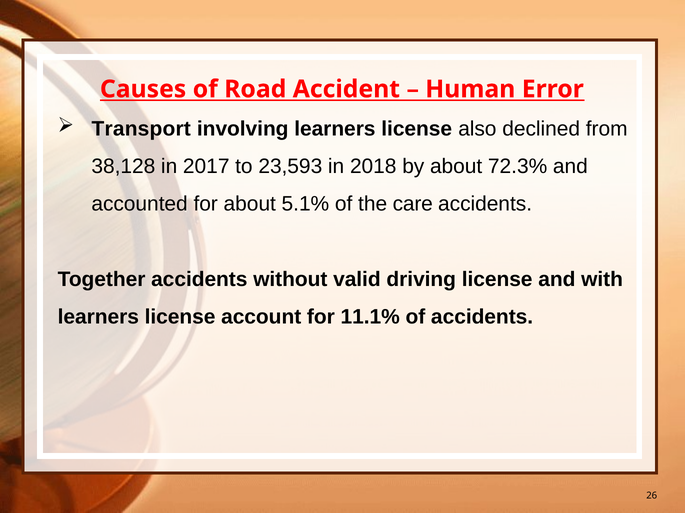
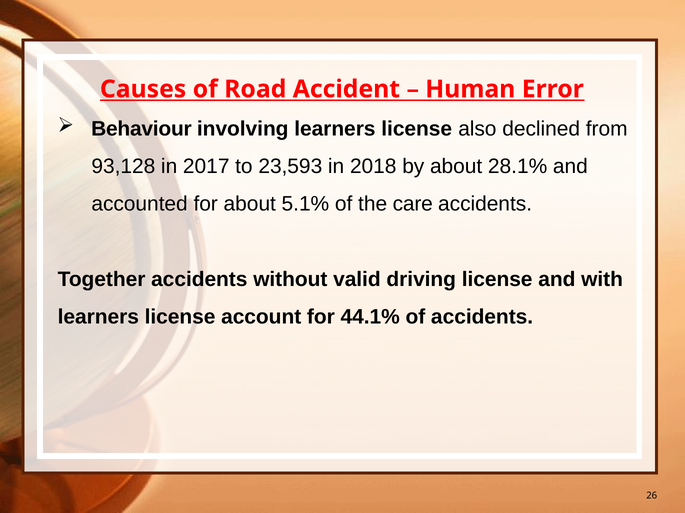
Transport: Transport -> Behaviour (141, 129)
38,128: 38,128 -> 93,128 (123, 167)
72.3%: 72.3% -> 28.1% (518, 167)
11.1%: 11.1% -> 44.1% (370, 317)
